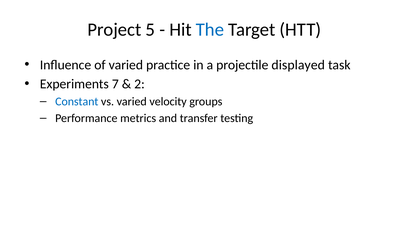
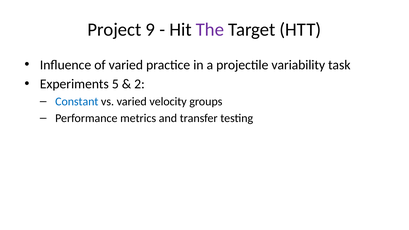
5: 5 -> 9 (150, 30)
The colour: blue -> purple (210, 30)
displayed: displayed -> variability (298, 65)
7: 7 -> 5 (115, 84)
